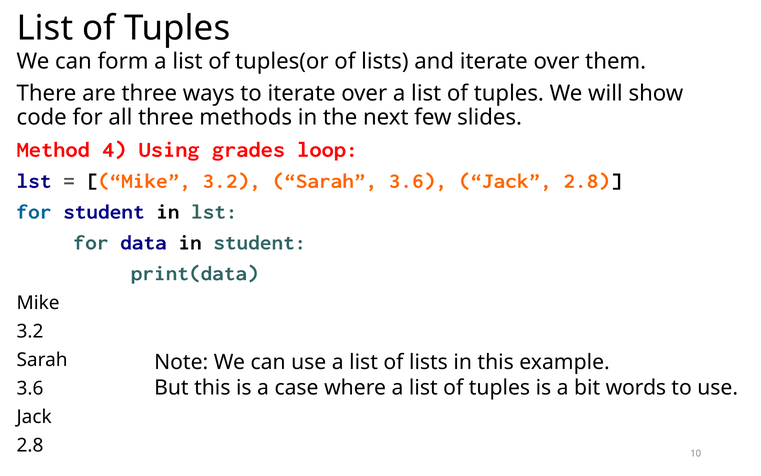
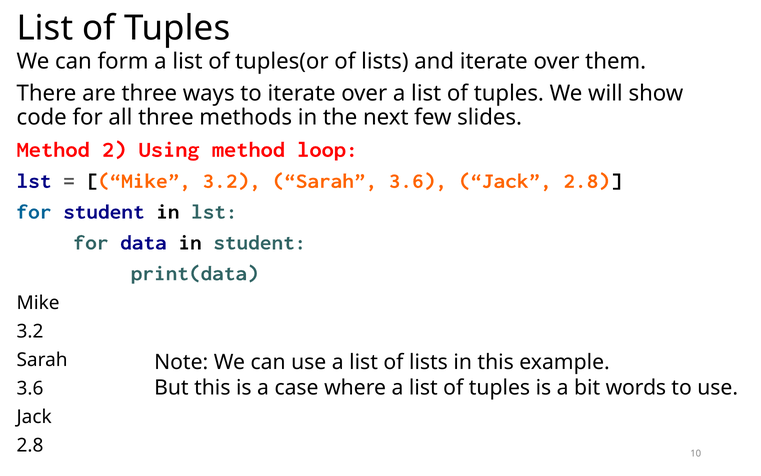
4: 4 -> 2 (114, 149)
Using grades: grades -> method (248, 149)
